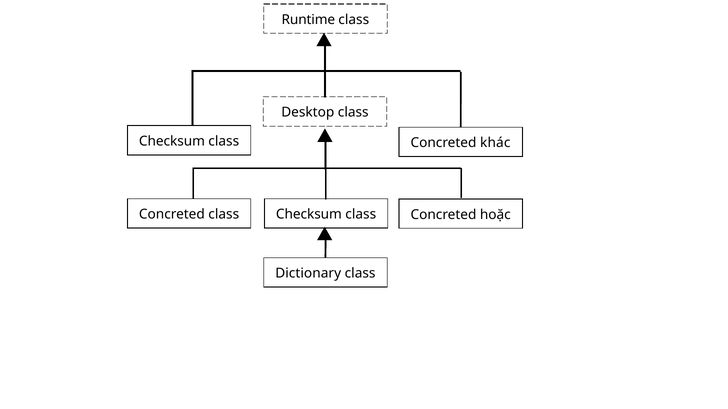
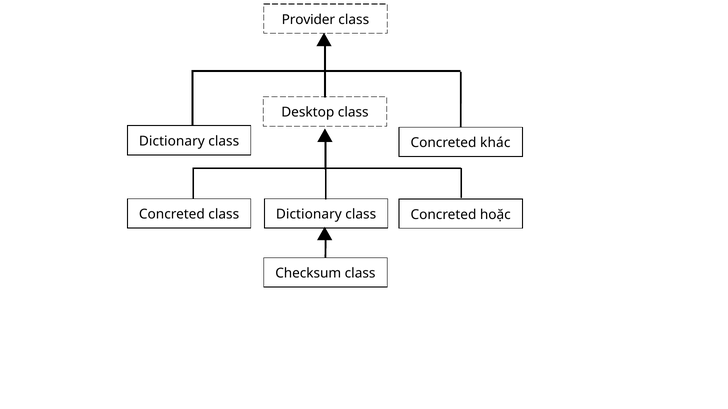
Runtime: Runtime -> Provider (308, 20)
Checksum: Checksum -> Dictionary (172, 141)
Checksum: Checksum -> Dictionary (309, 215)
Dictionary: Dictionary -> Checksum (308, 274)
